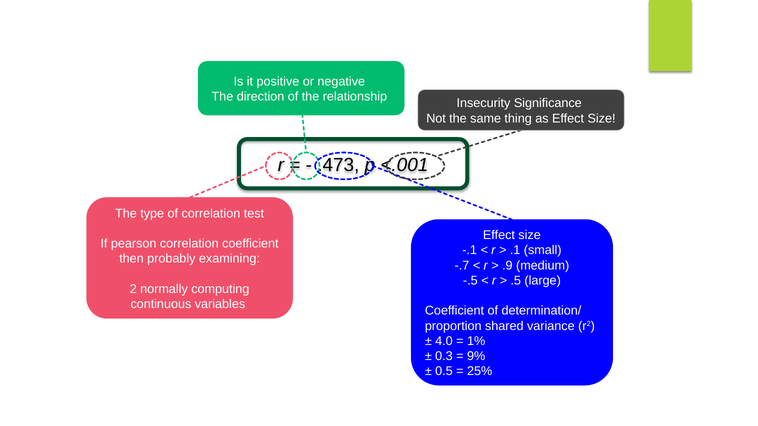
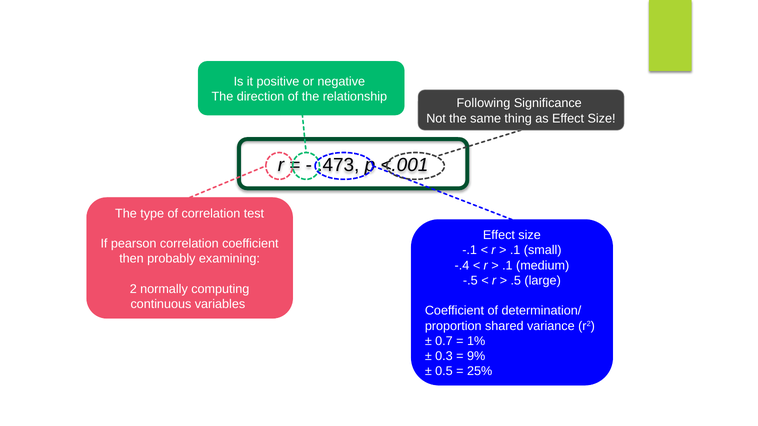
Insecurity: Insecurity -> Following (483, 103)
-.7: -.7 -> -.4 (462, 266)
.9: .9 -> .1 (507, 266)
4.0: 4.0 -> 0.7 (444, 341)
